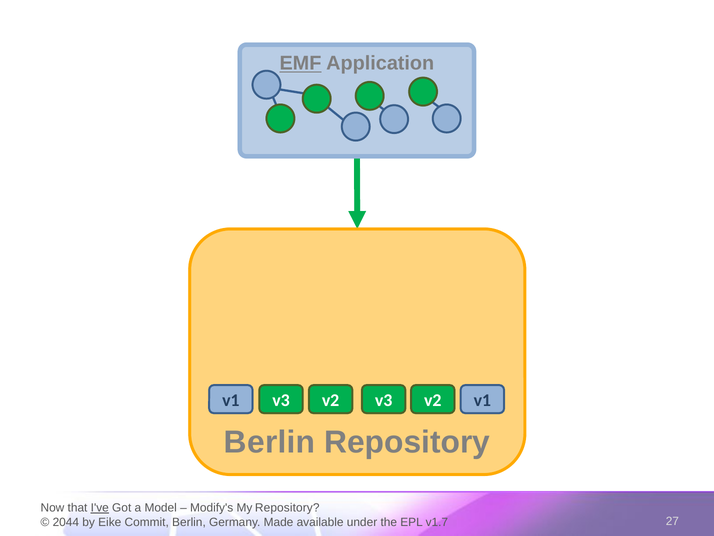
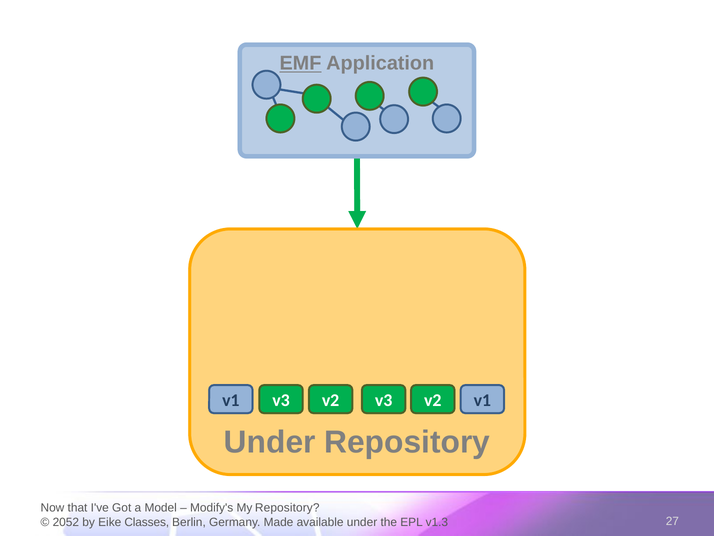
Berlin: Berlin -> Under (270, 442)
I've underline: present -> none (100, 507)
2044: 2044 -> 2052 (66, 522)
Commit: Commit -> Classes (147, 522)
v1.7: v1.7 -> v1.3 (437, 522)
